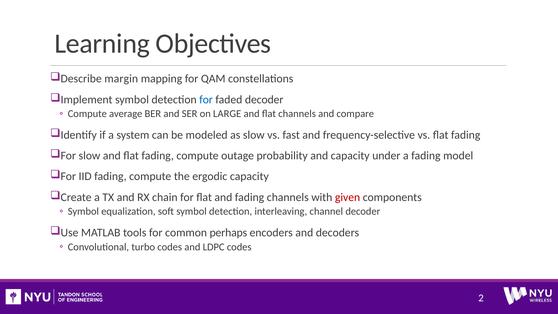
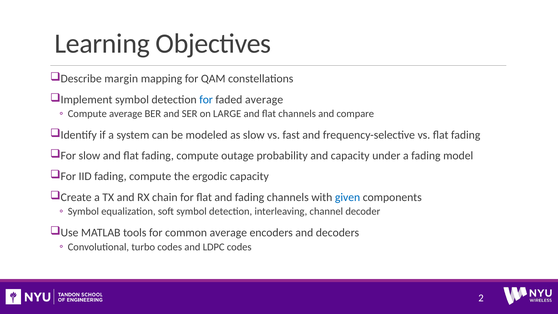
faded decoder: decoder -> average (264, 99)
given colour: red -> blue (348, 197)
common perhaps: perhaps -> average (228, 233)
